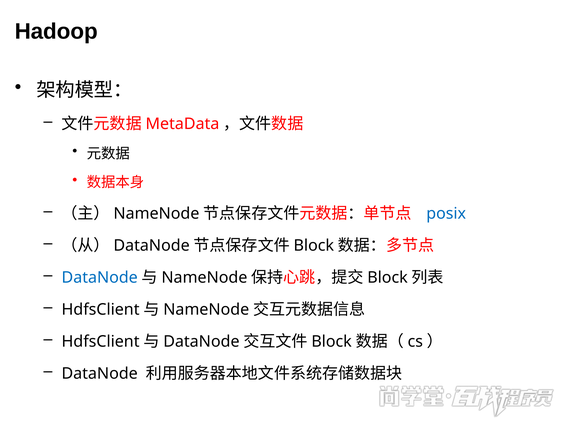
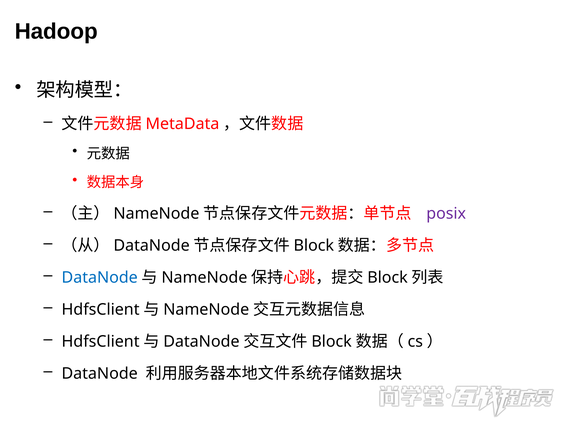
posix colour: blue -> purple (446, 214)
